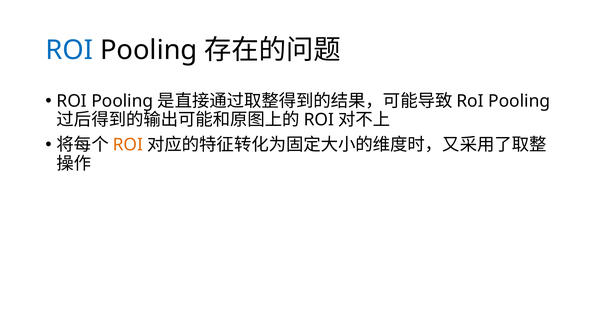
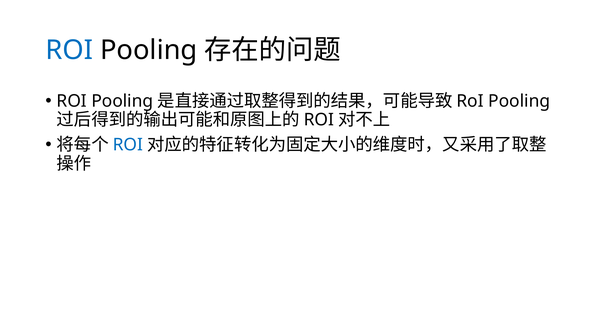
ROI colour: orange -> blue (128, 145)
